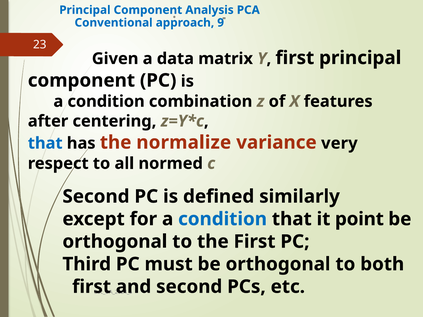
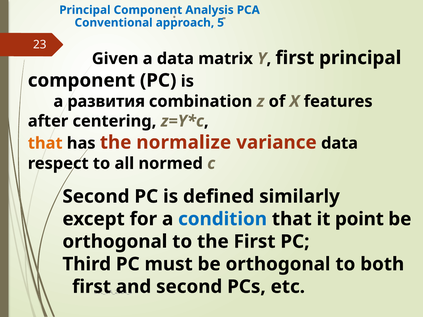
9: 9 -> 5 (221, 23)
condition: condition -> развития (106, 101)
that colour: blue -> orange (45, 143)
variance very: very -> data (340, 143)
